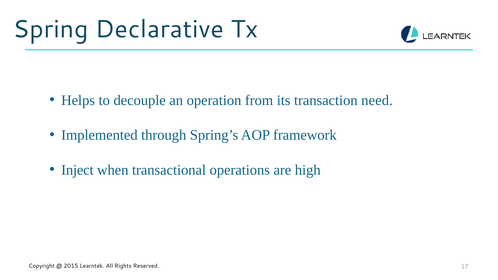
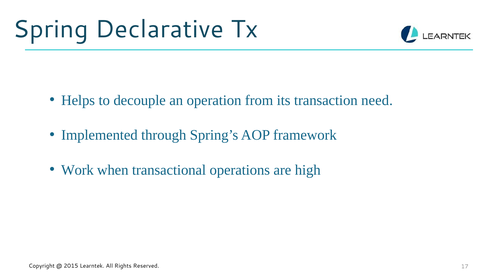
Inject: Inject -> Work (77, 170)
